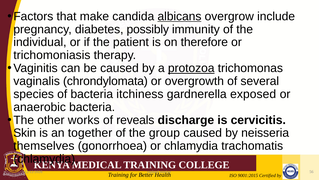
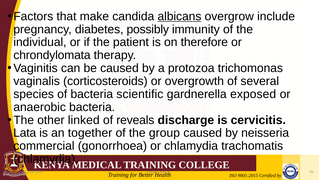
trichomoniasis: trichomoniasis -> chrondylomata (52, 55)
protozoa underline: present -> none (191, 68)
chrondylomata: chrondylomata -> corticosteroids (105, 81)
itchiness: itchiness -> scientific (140, 94)
works: works -> linked (84, 120)
Skin: Skin -> Lata (25, 133)
themselves: themselves -> commercial (44, 146)
